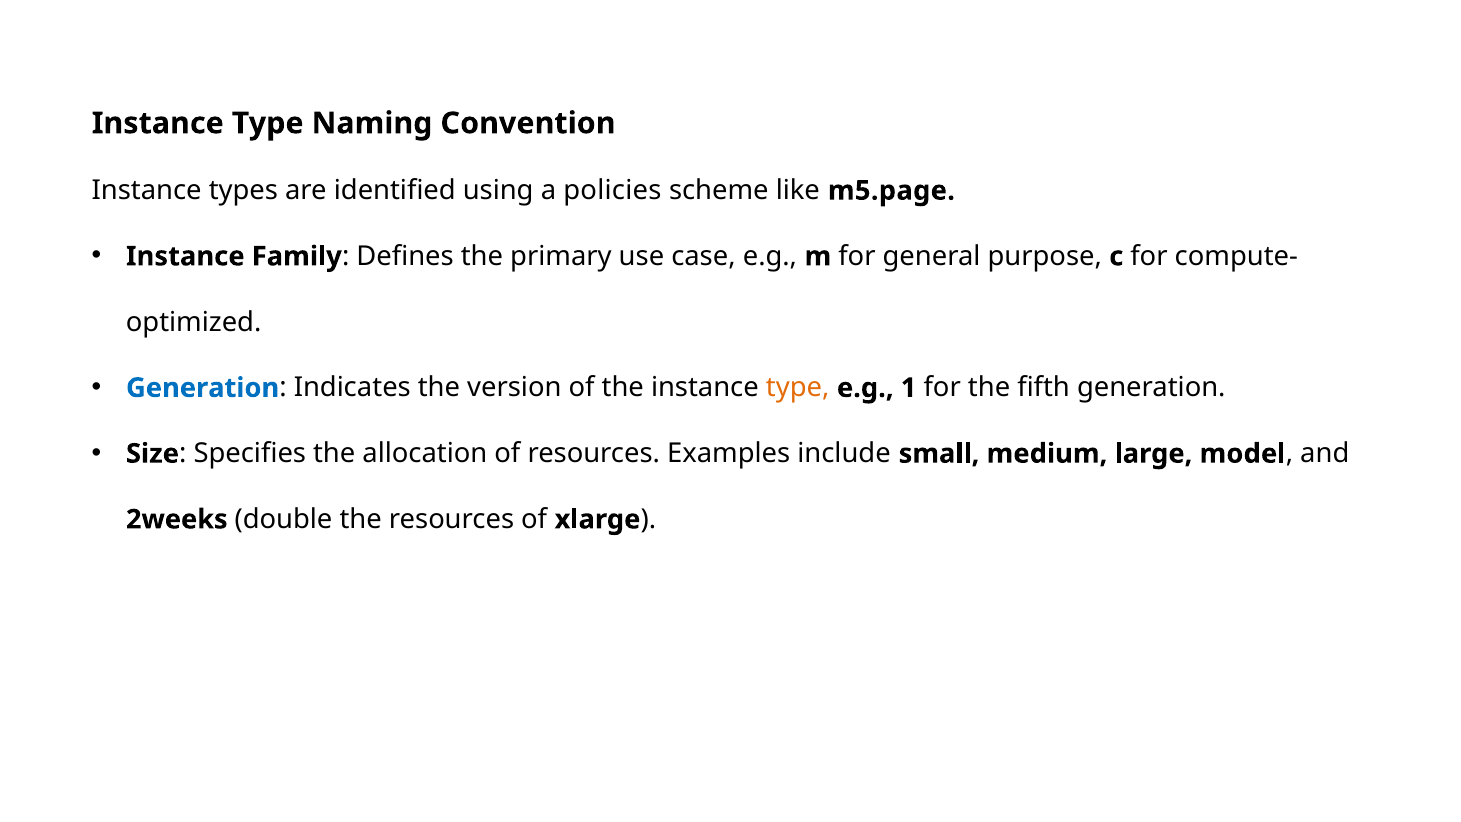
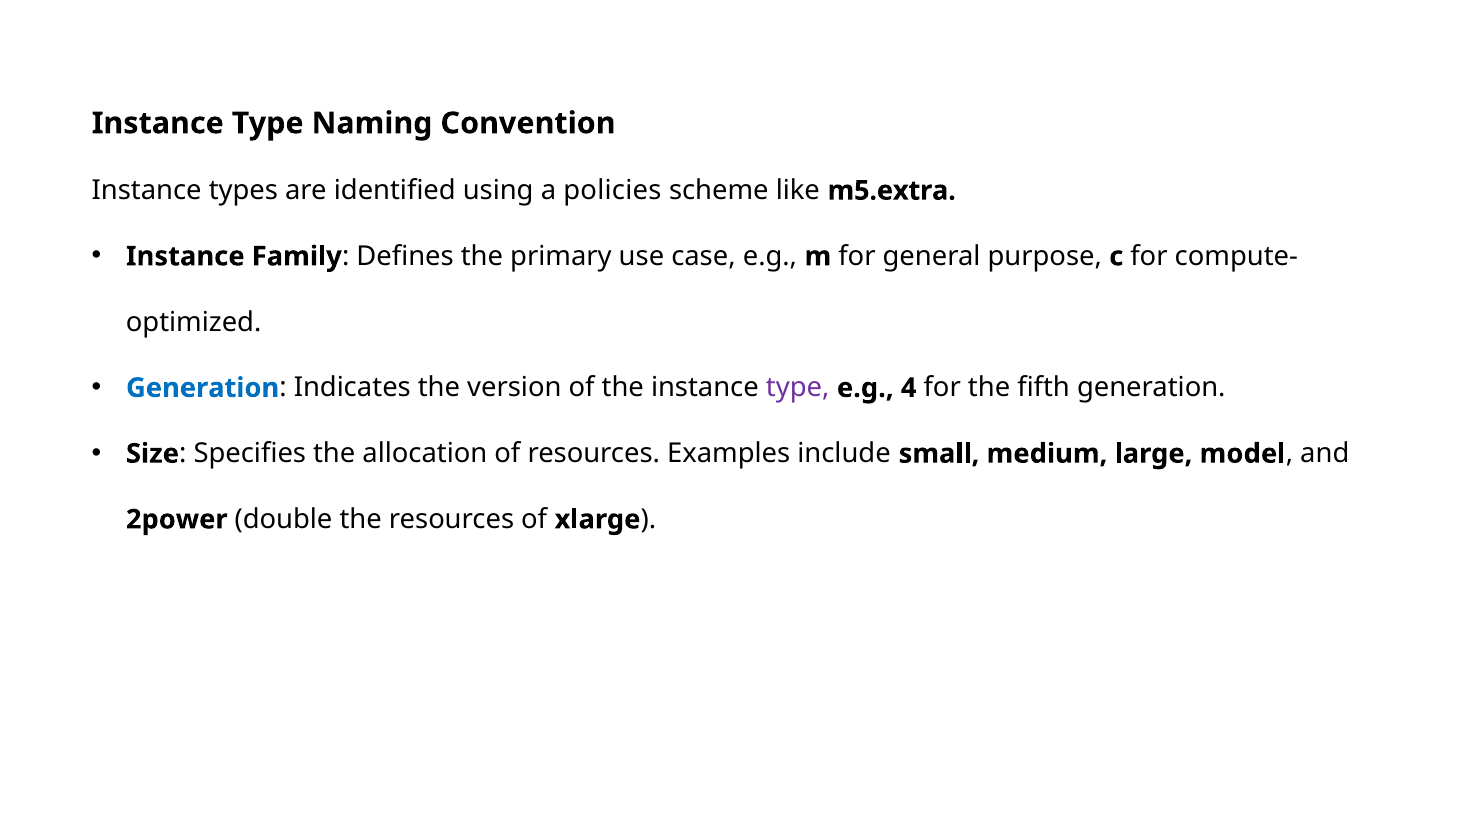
m5.page: m5.page -> m5.extra (892, 191)
type colour: orange -> purple (798, 388)
1: 1 -> 4 (909, 388)
2weeks: 2weeks -> 2power (177, 519)
